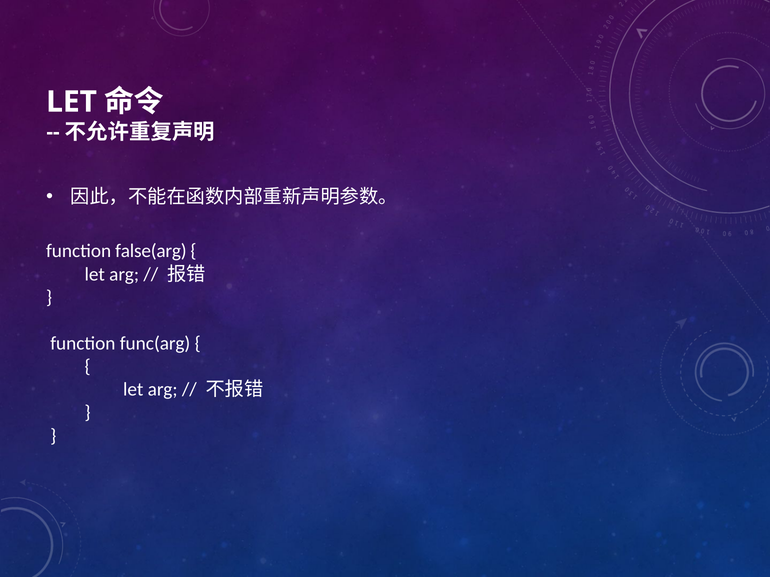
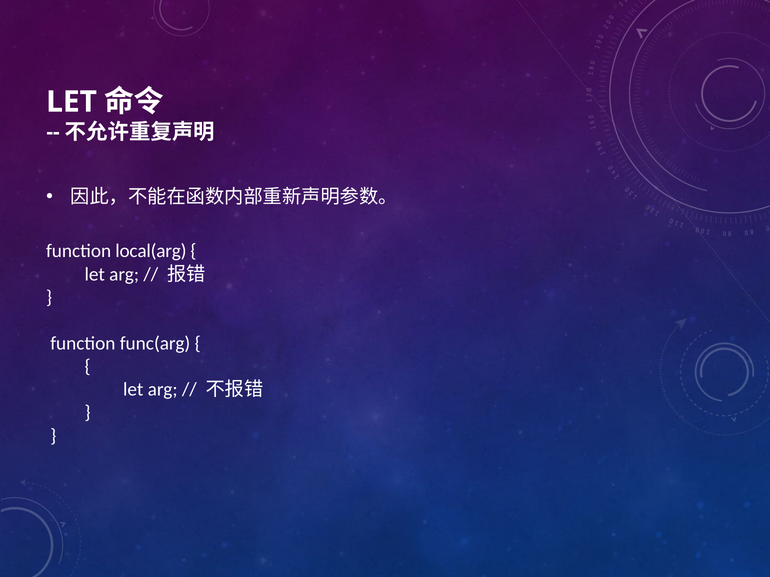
false(arg: false(arg -> local(arg (151, 251)
